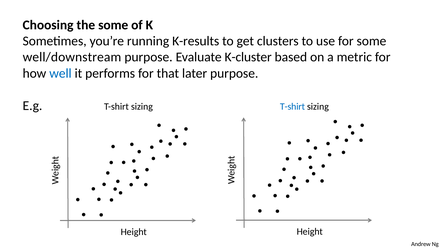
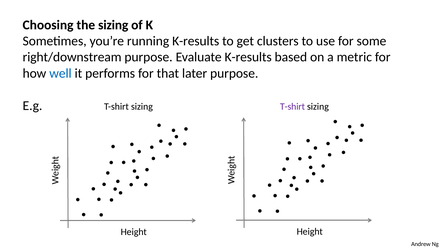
the some: some -> sizing (113, 25)
well/downstream: well/downstream -> right/downstream (72, 57)
Evaluate K-cluster: K-cluster -> K-results (248, 57)
T-shirt colour: blue -> purple (292, 106)
